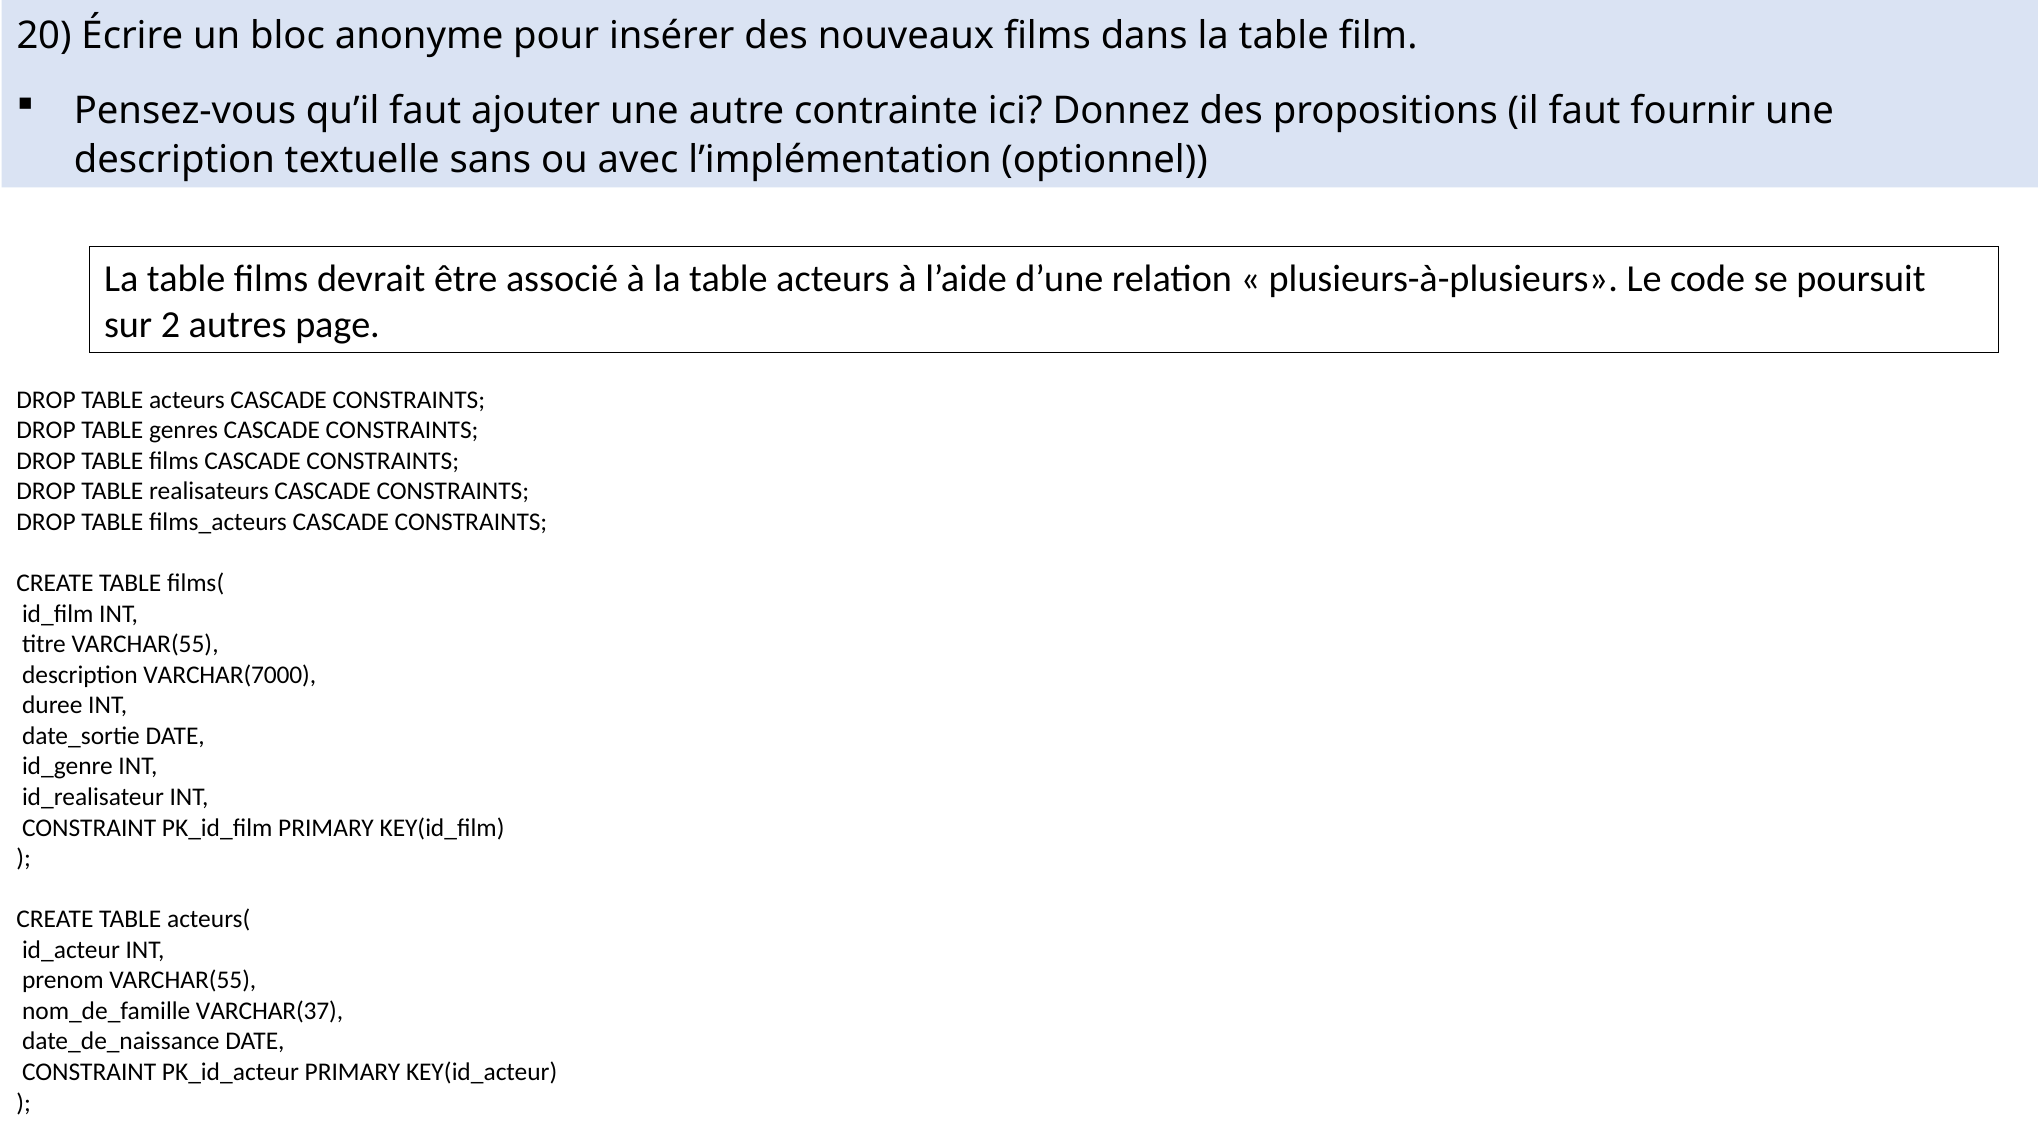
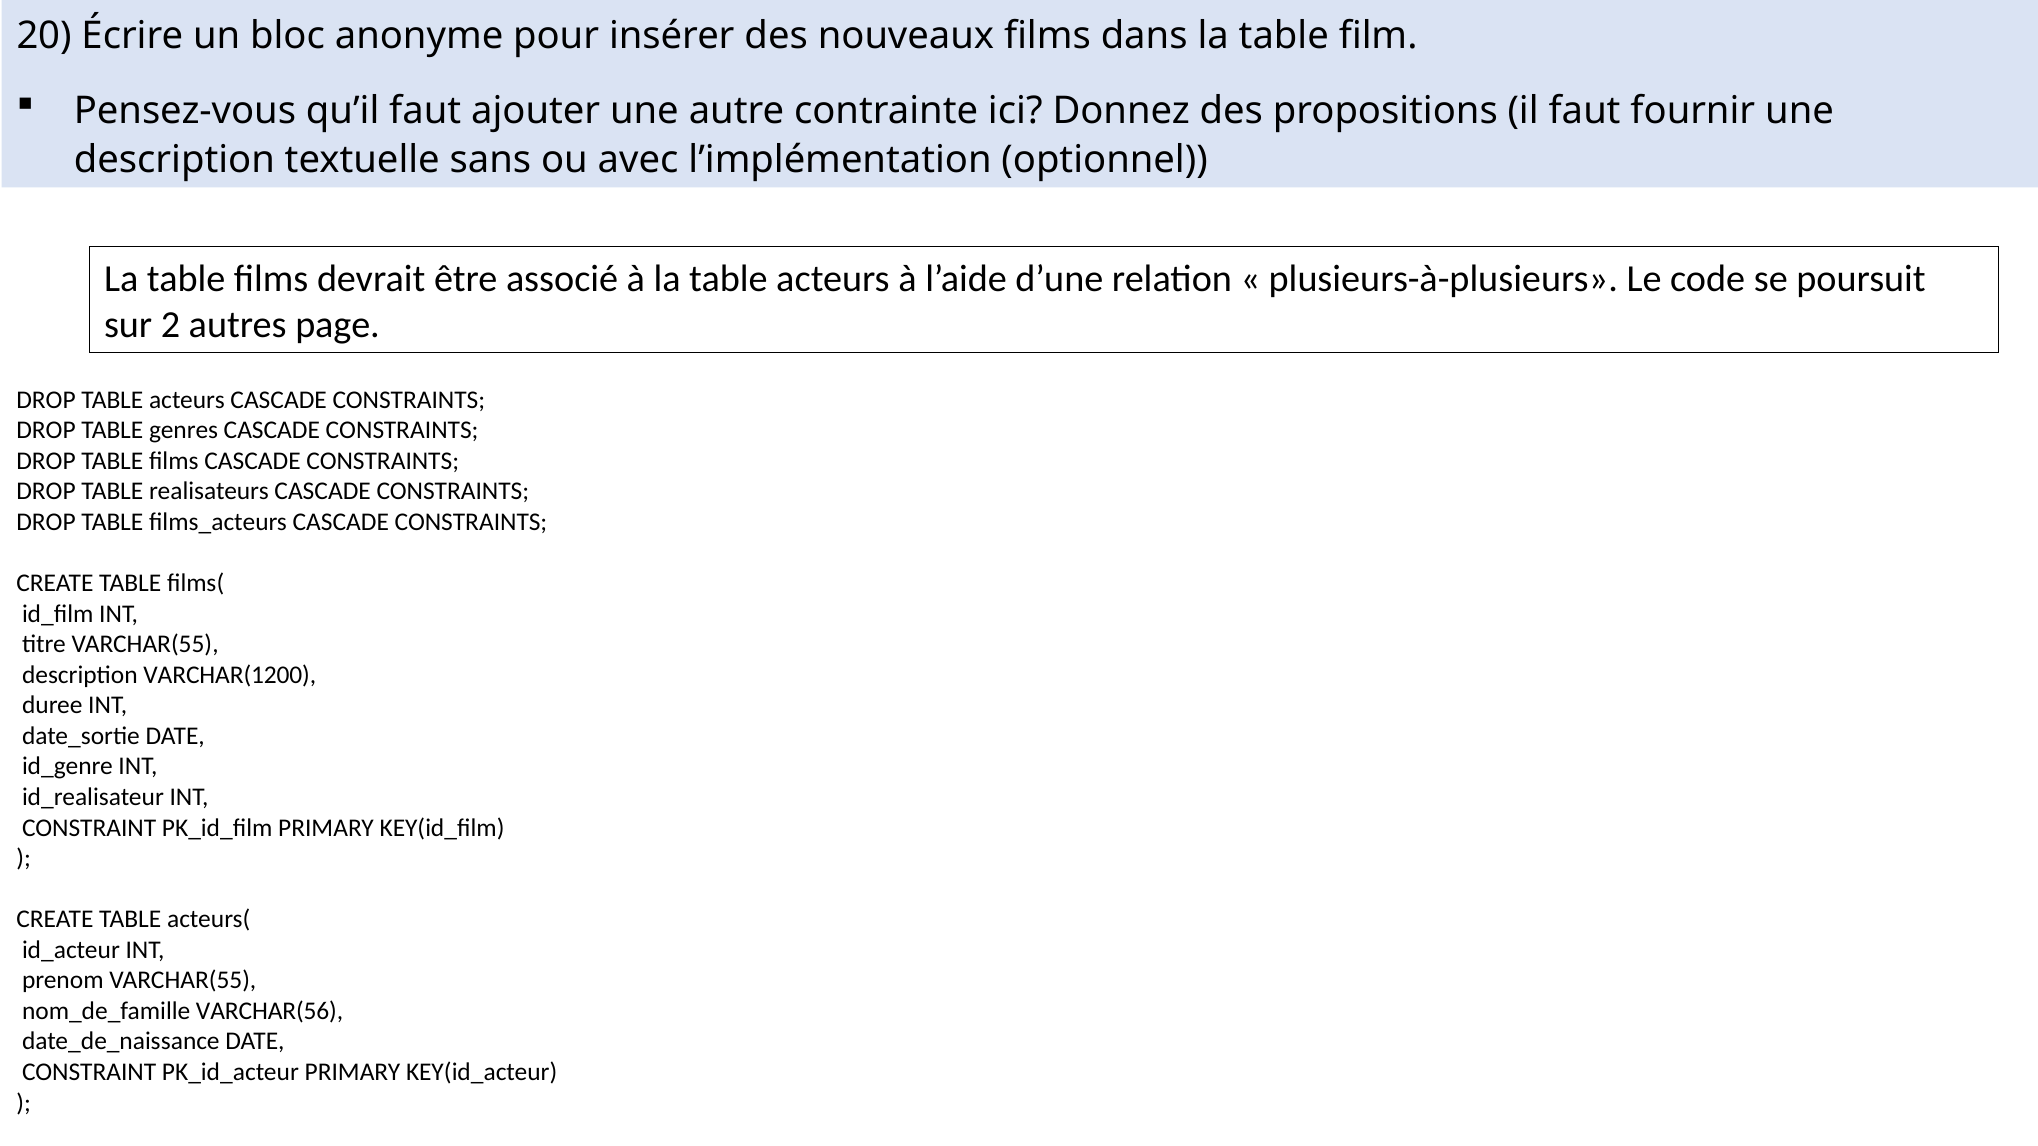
VARCHAR(7000: VARCHAR(7000 -> VARCHAR(1200 (230, 675)
VARCHAR(37: VARCHAR(37 -> VARCHAR(56 (270, 1011)
